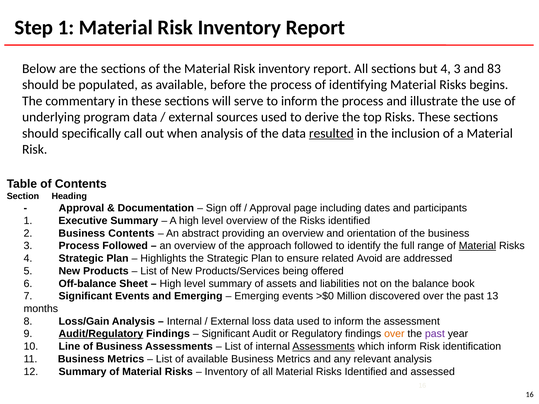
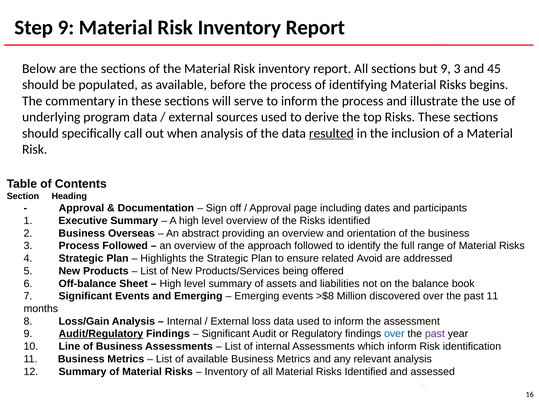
Step 1: 1 -> 9 (66, 28)
but 4: 4 -> 9 (446, 69)
83: 83 -> 45 (494, 69)
Business Contents: Contents -> Overseas (131, 233)
Material underline: present -> none (477, 246)
>$0: >$0 -> >$8 (325, 296)
past 13: 13 -> 11 (492, 296)
over colour: orange -> blue (394, 334)
Assessments underline: present -> none (324, 347)
